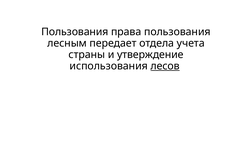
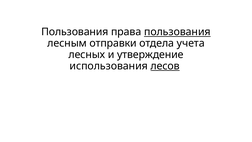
пользования underline: none -> present (177, 32)
передает: передает -> отправки (113, 43)
страны: страны -> лесных (87, 55)
